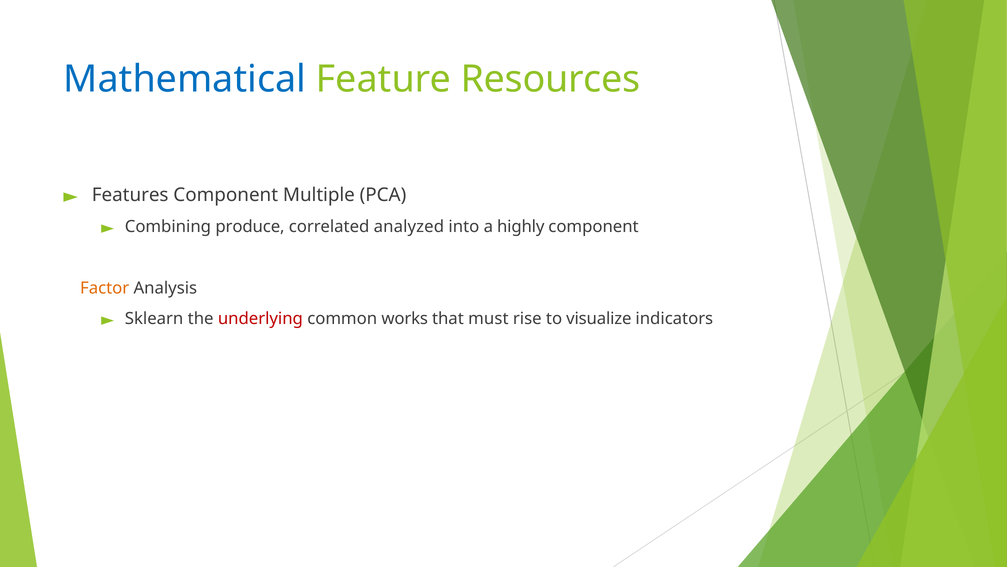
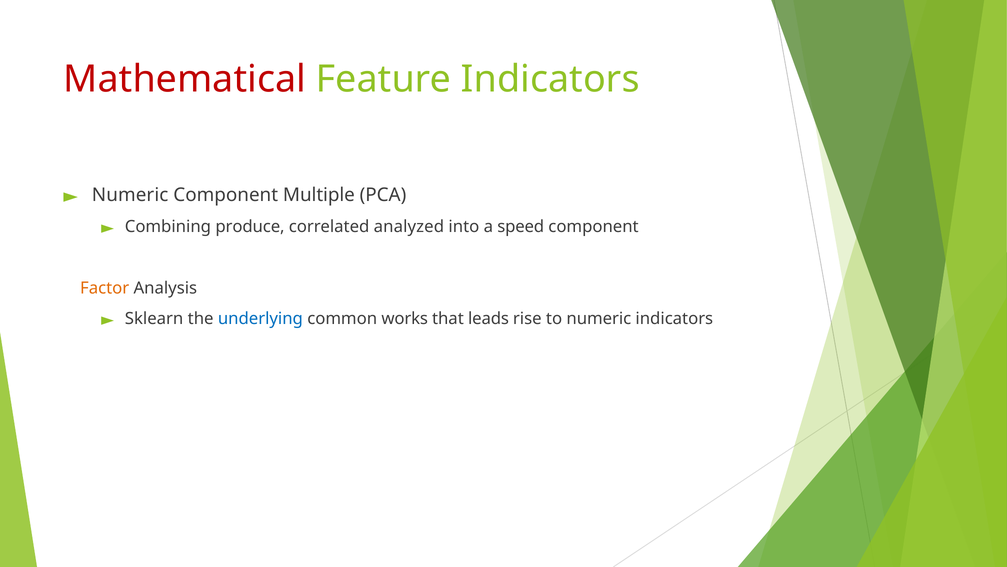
Mathematical colour: blue -> red (185, 79)
Feature Resources: Resources -> Indicators (550, 79)
Features: Features -> Numeric (130, 195)
highly: highly -> speed (521, 227)
underlying colour: red -> blue (260, 318)
must: must -> leads (489, 318)
to visualize: visualize -> numeric (599, 318)
